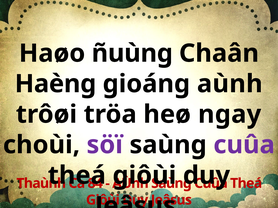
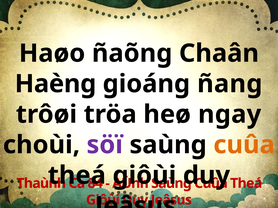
ñuùng: ñuùng -> ñaõng (132, 53)
gioáng aùnh: aùnh -> ñang (230, 84)
cuûa colour: purple -> orange (244, 145)
